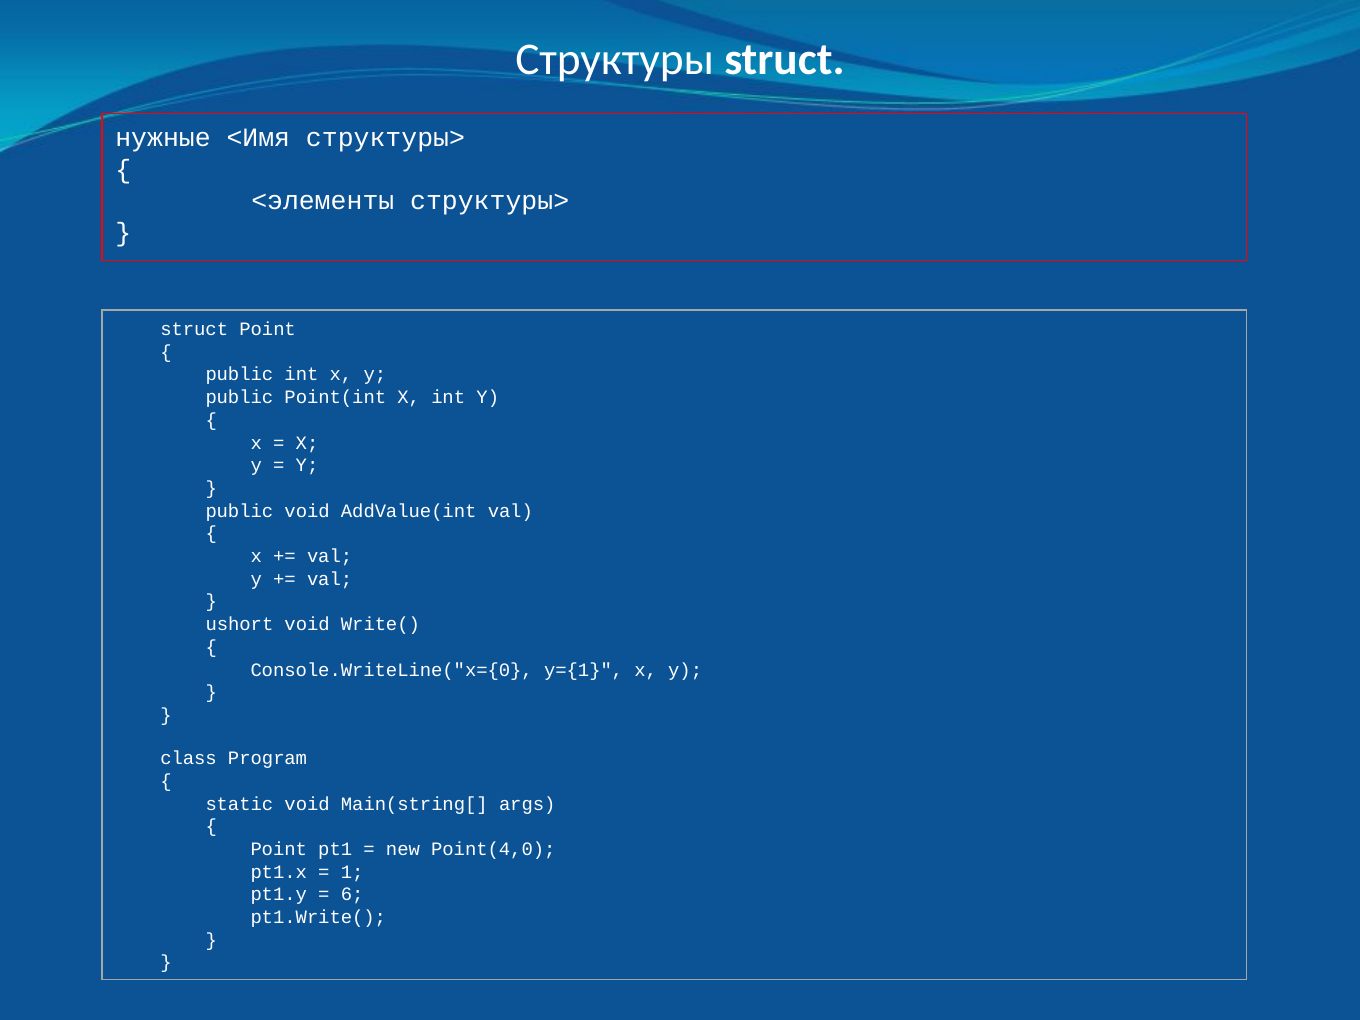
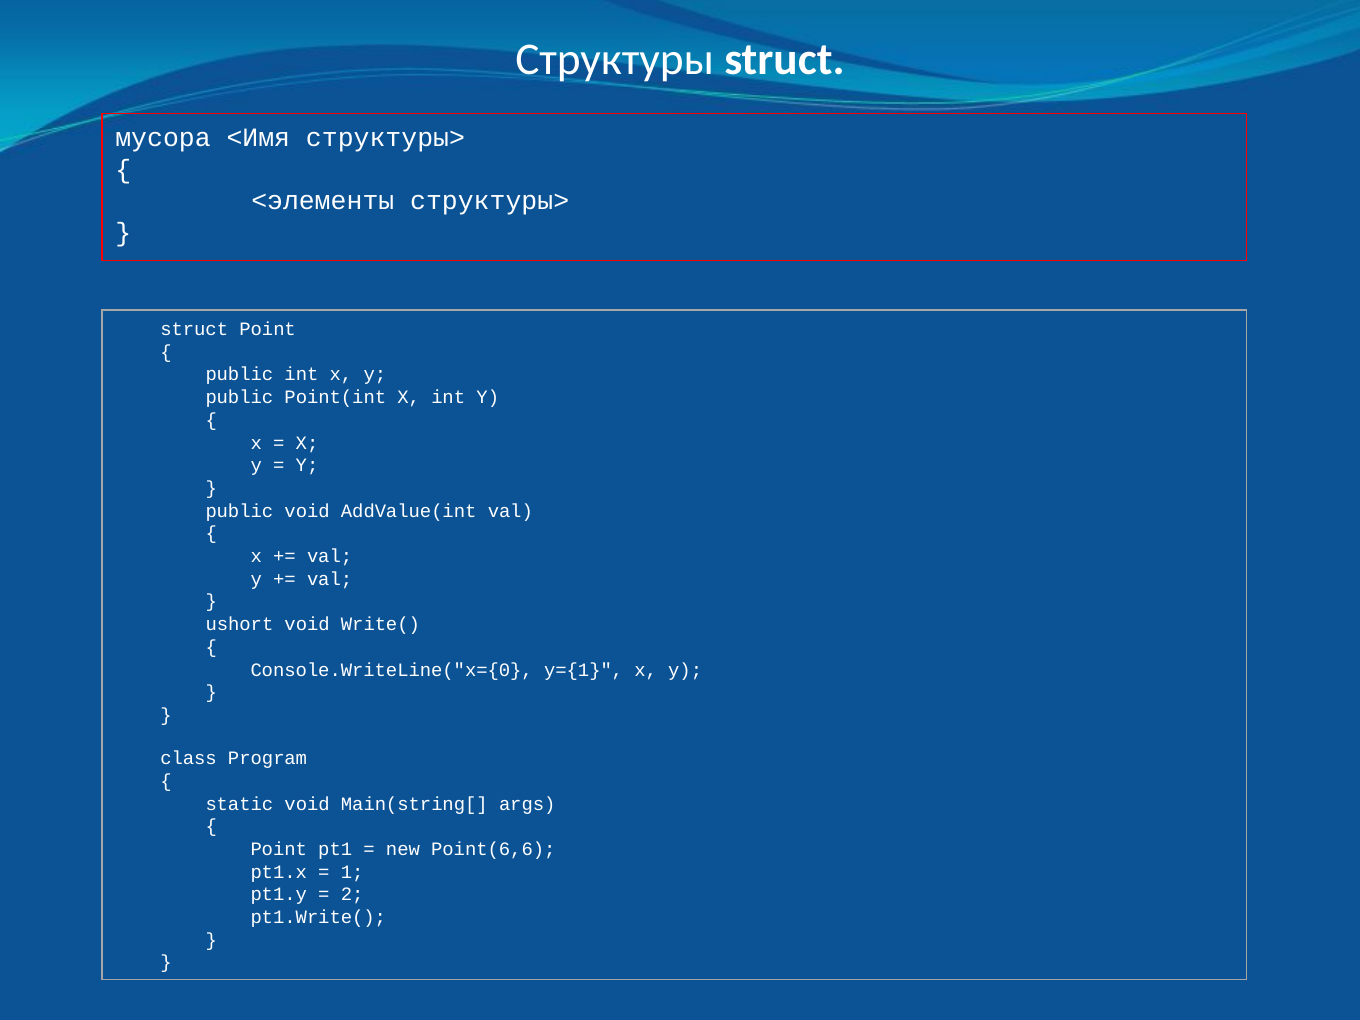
нужные: нужные -> мусора (163, 138)
Point(4,0: Point(4,0 -> Point(6,6 (493, 849)
6: 6 -> 2 (352, 895)
